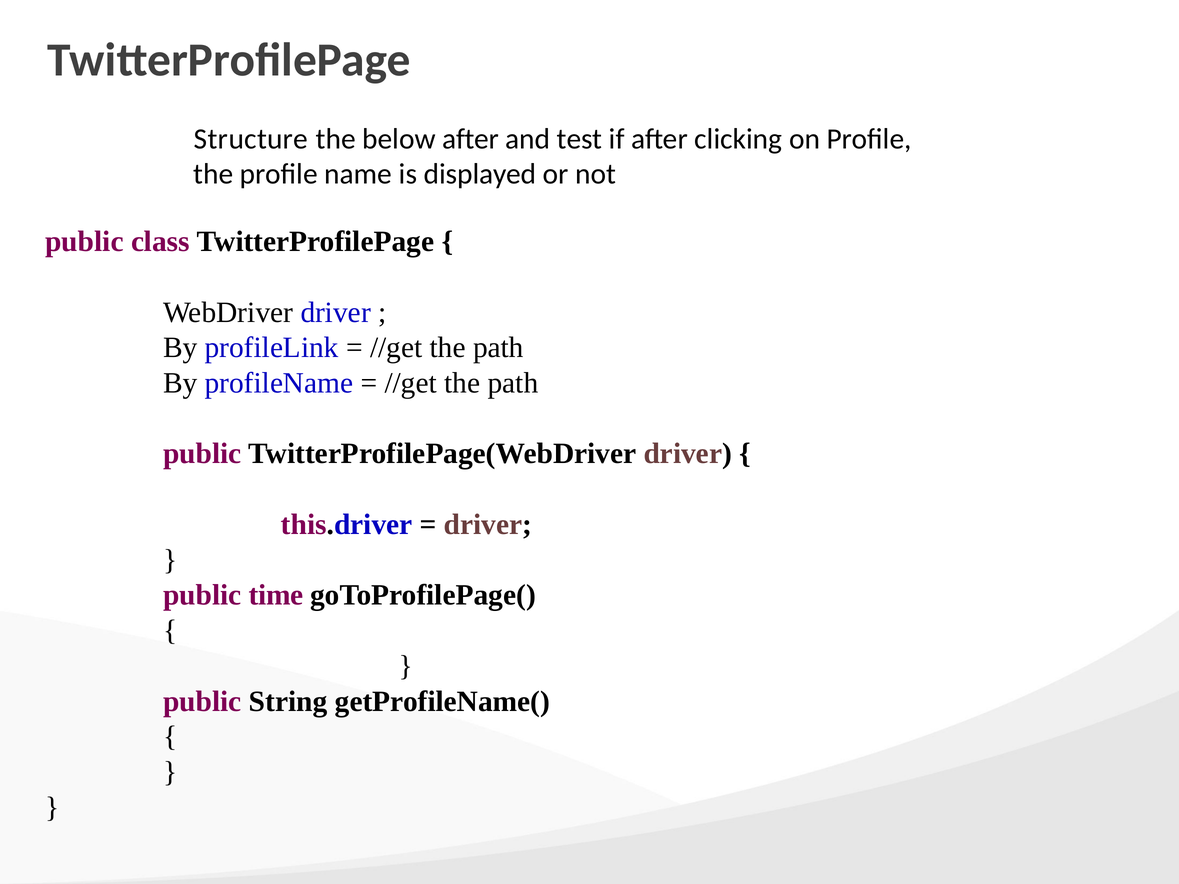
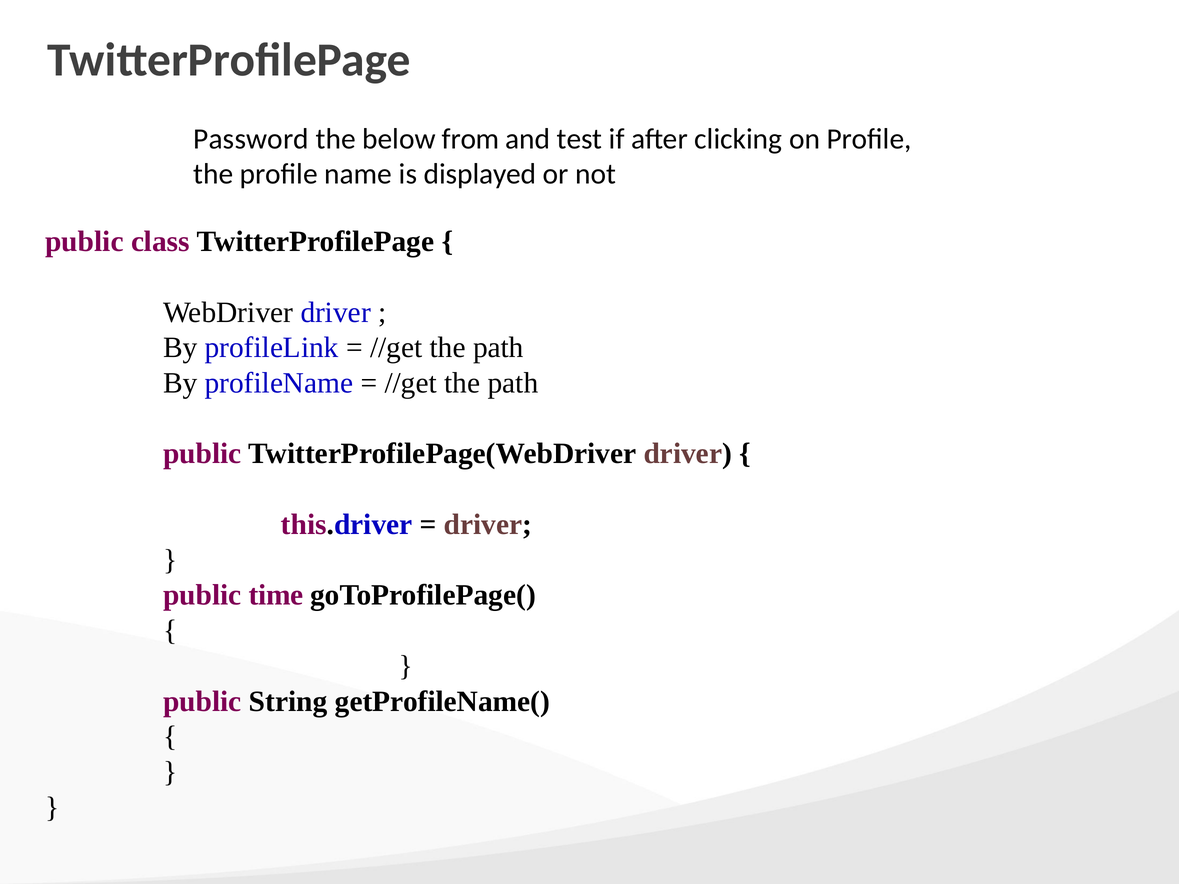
Structure: Structure -> Password (251, 139)
below after: after -> from (471, 139)
